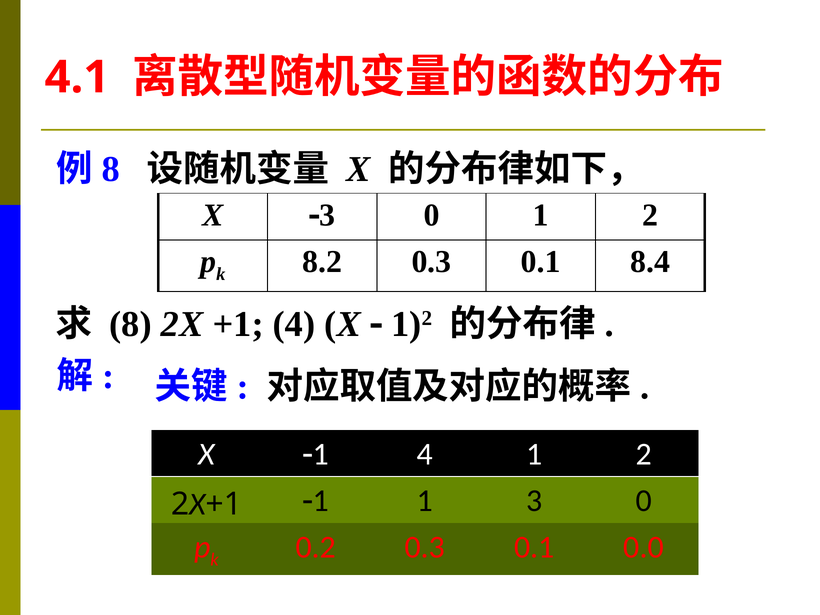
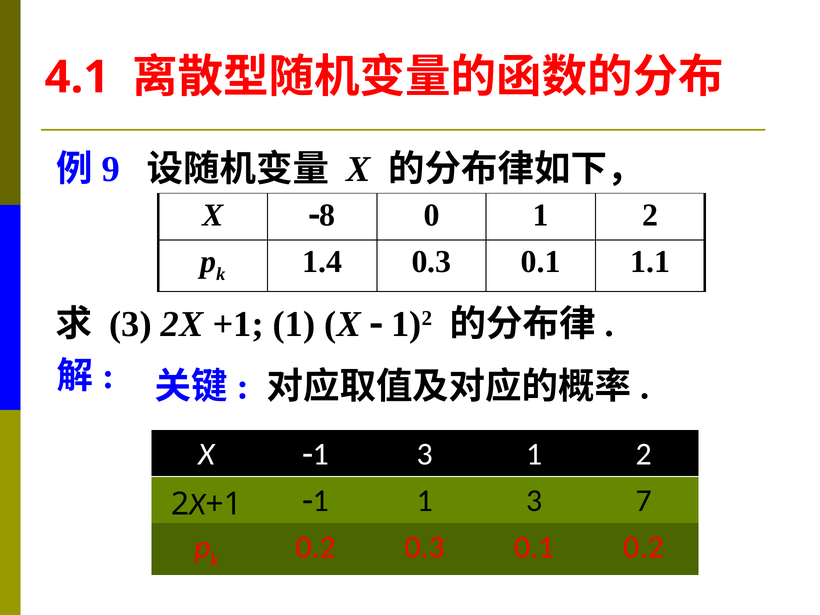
8: 8 -> 9 (111, 169)
3: 3 -> 8 (327, 215)
8.2: 8.2 -> 1.4 (322, 262)
8.4: 8.4 -> 1.1 (650, 262)
8: 8 -> 3 (131, 324)
+1 4: 4 -> 1 (294, 324)
1 4: 4 -> 3 (425, 454)
1 3 0: 0 -> 7 (644, 501)
0.1 0.0: 0.0 -> 0.2 (644, 547)
